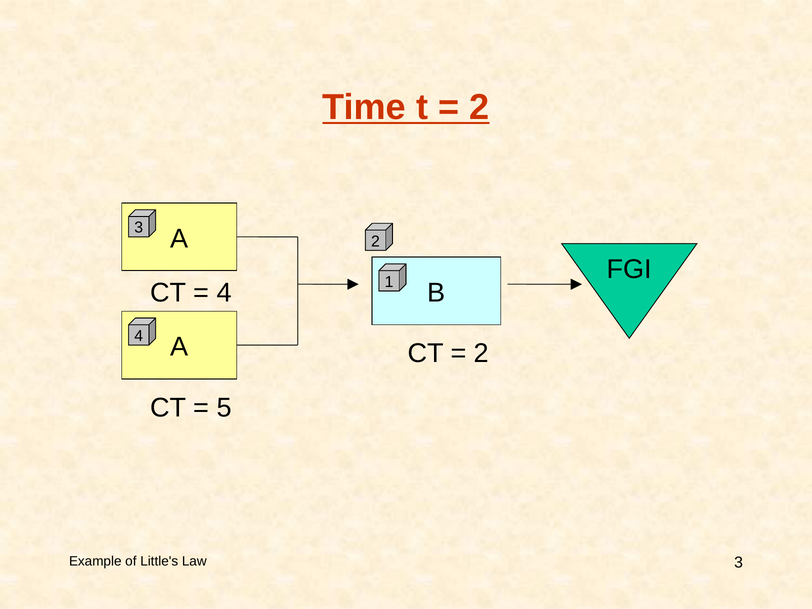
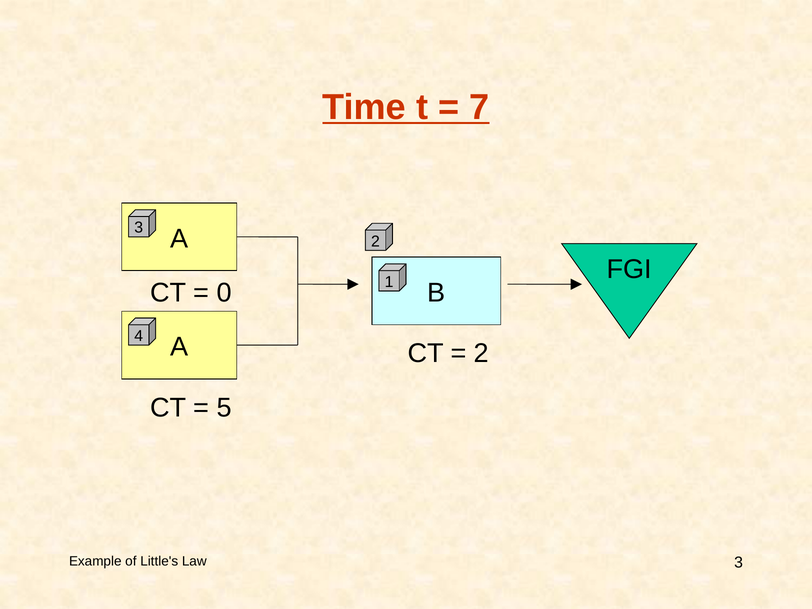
2: 2 -> 7 (479, 107)
4: 4 -> 0 (224, 293)
